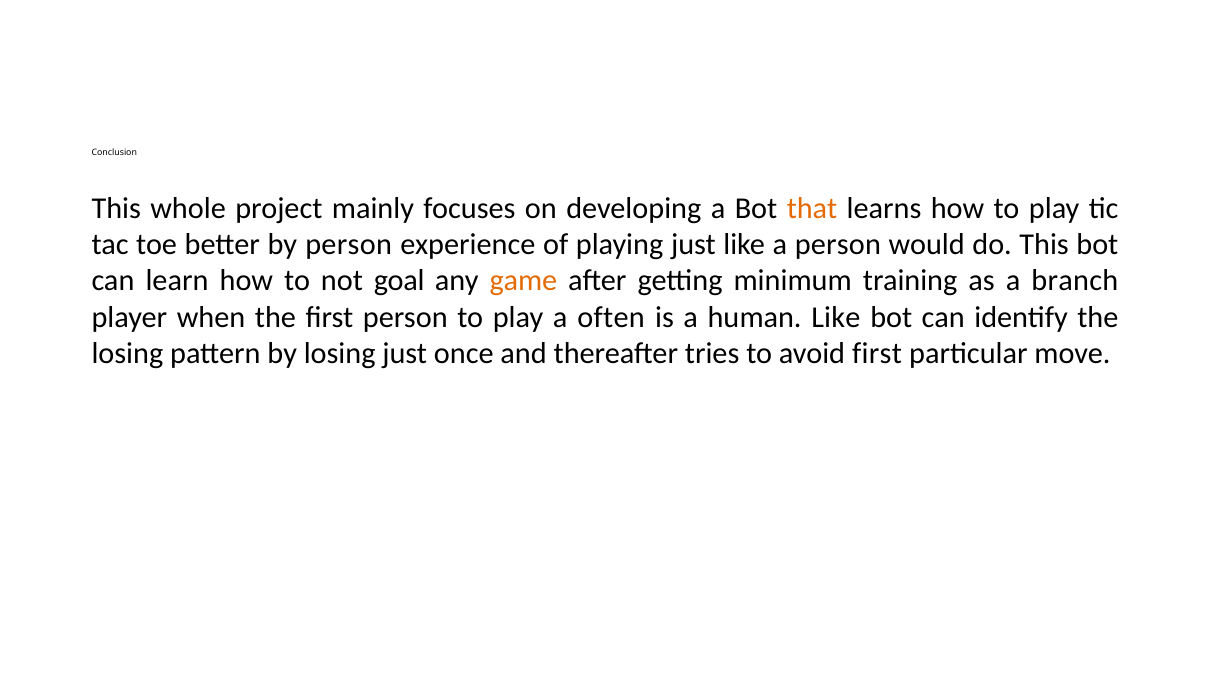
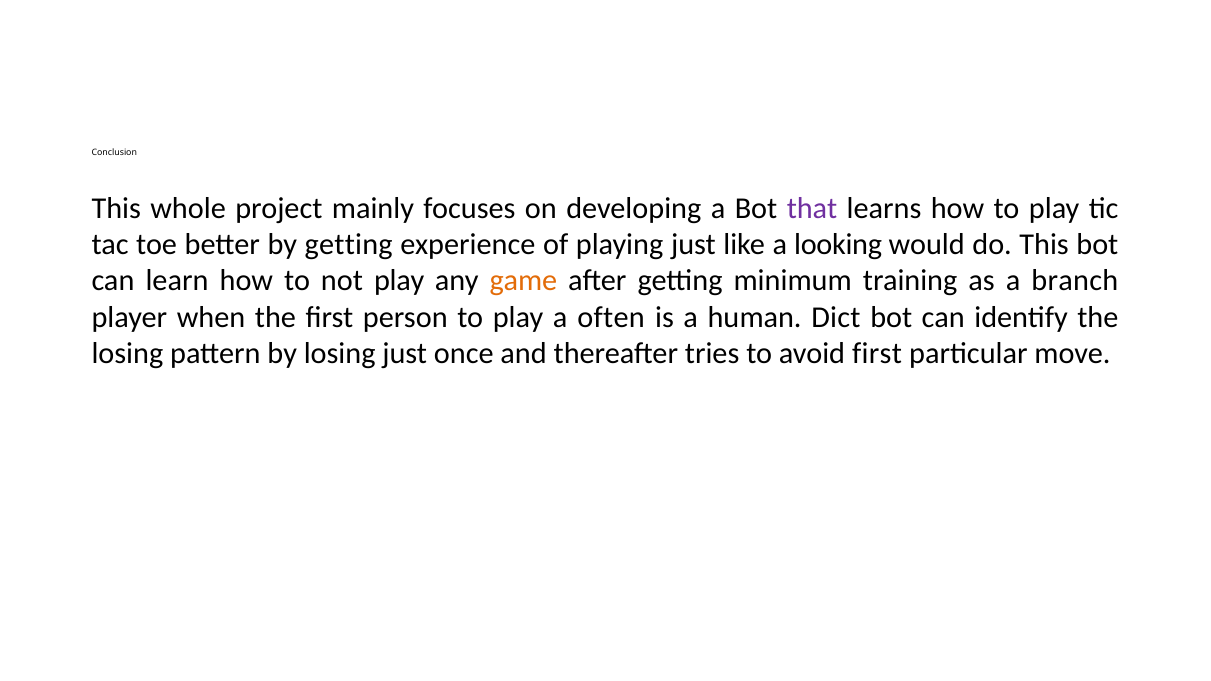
that colour: orange -> purple (812, 208)
by person: person -> getting (349, 245)
a person: person -> looking (838, 245)
not goal: goal -> play (399, 281)
human Like: Like -> Dict (836, 317)
